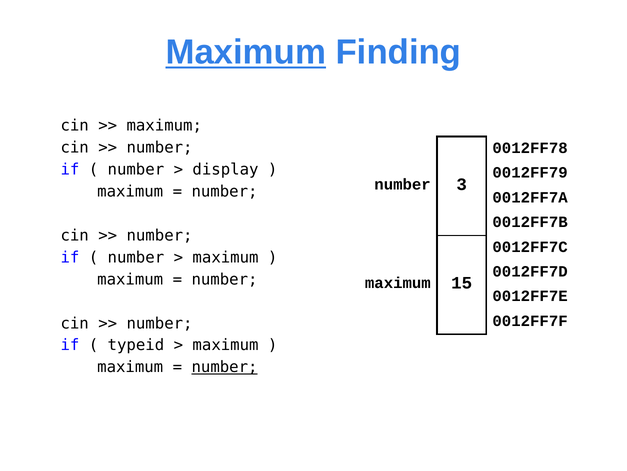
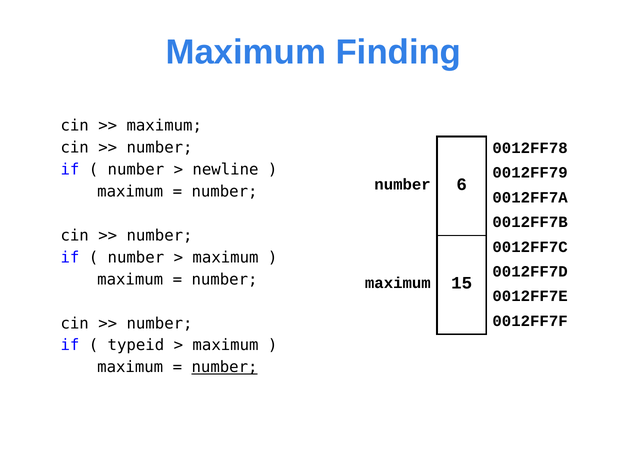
Maximum underline: present -> none (246, 52)
display: display -> newline (226, 169)
3: 3 -> 6 (462, 184)
